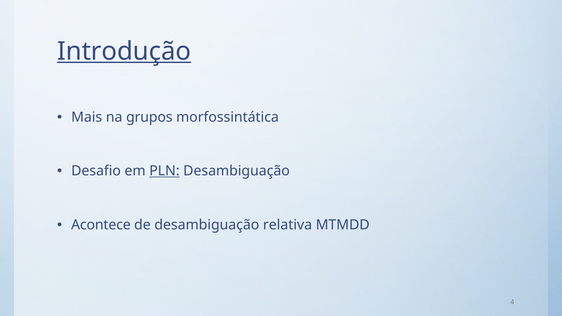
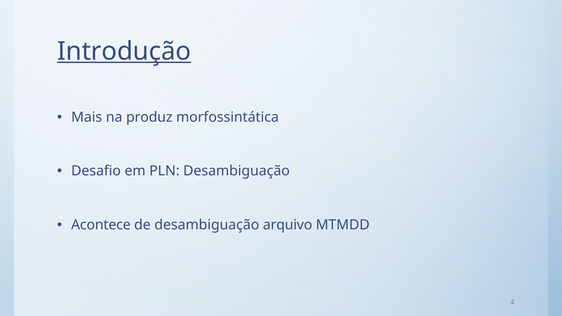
grupos: grupos -> produz (149, 117)
PLN underline: present -> none (164, 171)
relativa: relativa -> arquivo (288, 225)
